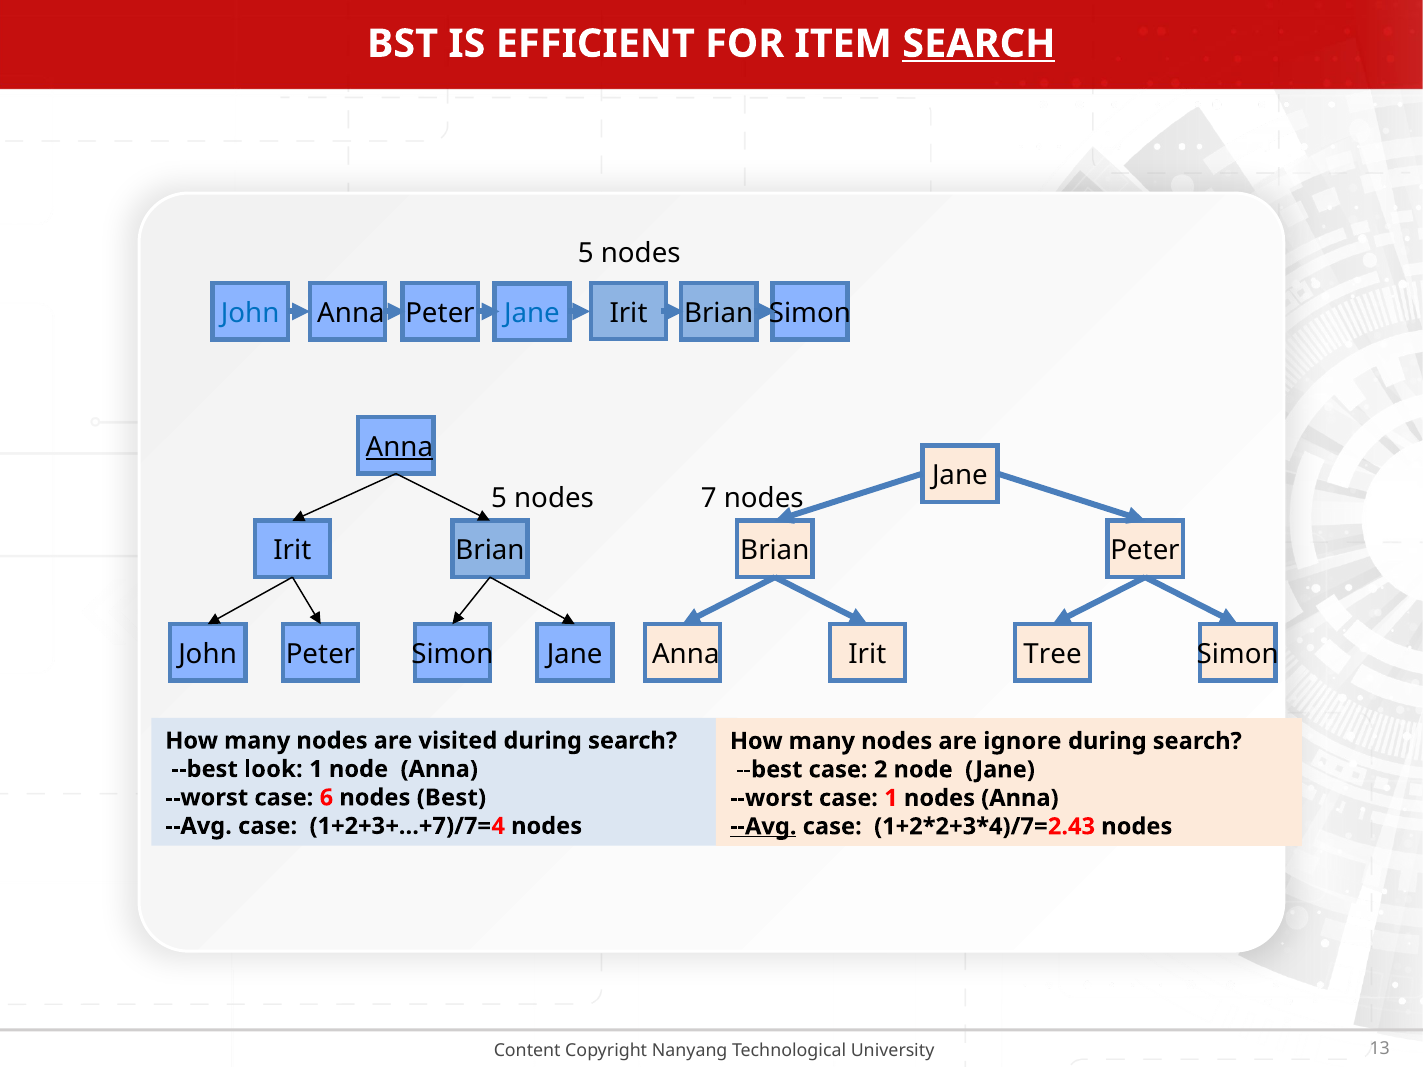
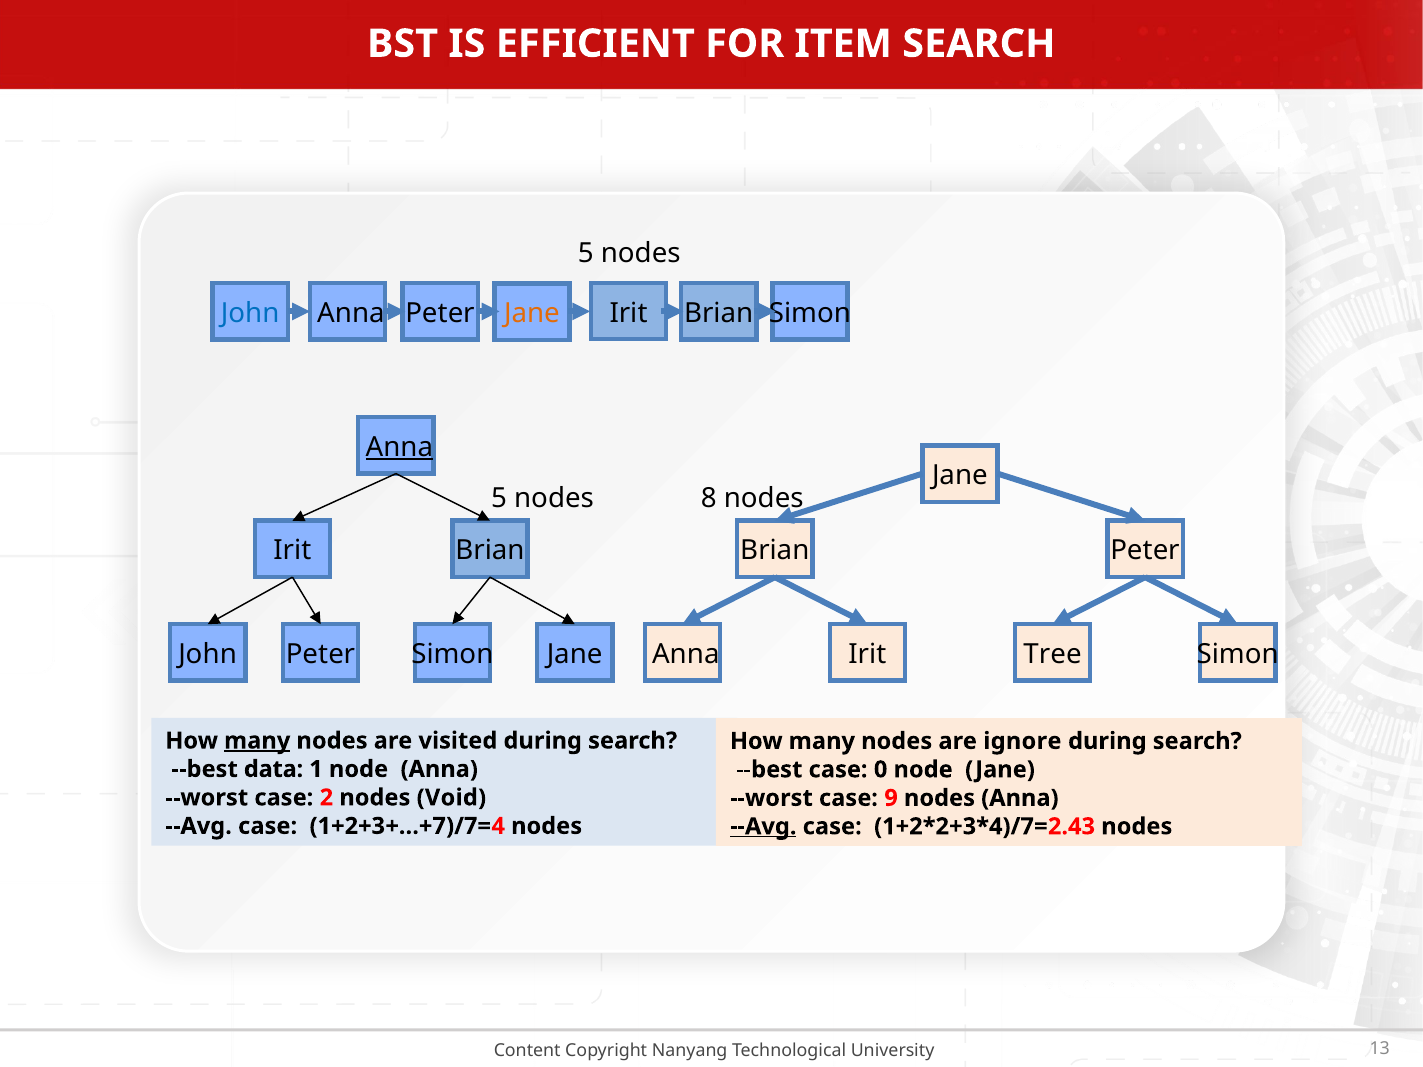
SEARCH underline: present -> none (979, 44)
Jane colour: blue -> orange (532, 314)
7: 7 -> 8 (709, 499)
many underline: none -> present (257, 741)
look: look -> data (274, 769)
2: 2 -> 0 (881, 770)
6: 6 -> 2 (326, 798)
Best: Best -> Void (451, 798)
case 1: 1 -> 9 (891, 798)
